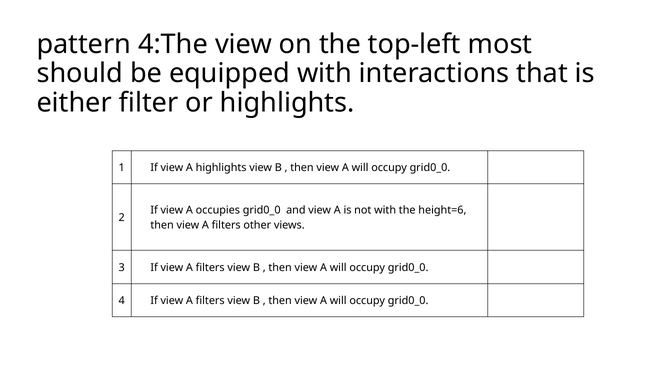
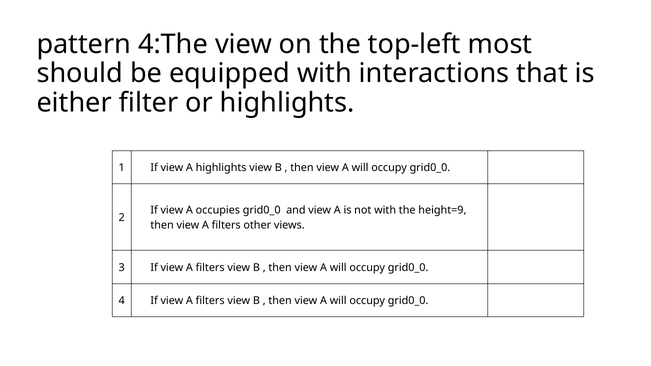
height=6: height=6 -> height=9 (442, 210)
